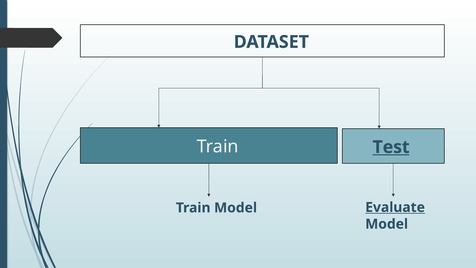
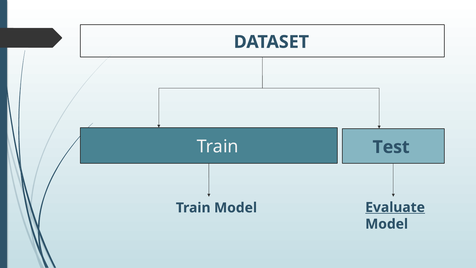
Test underline: present -> none (391, 147)
